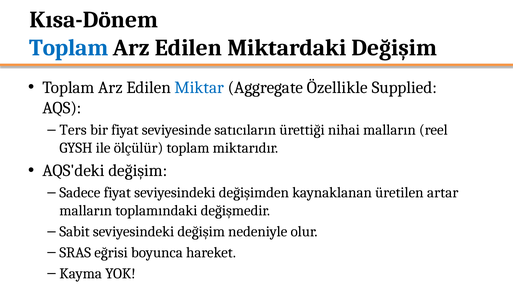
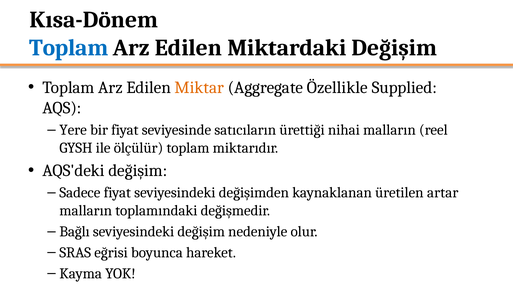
Miktar colour: blue -> orange (199, 88)
Ters: Ters -> Yere (73, 130)
Sabit: Sabit -> Bağlı (75, 232)
